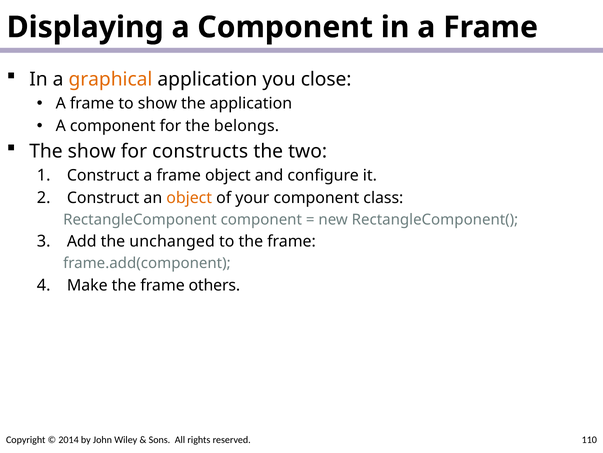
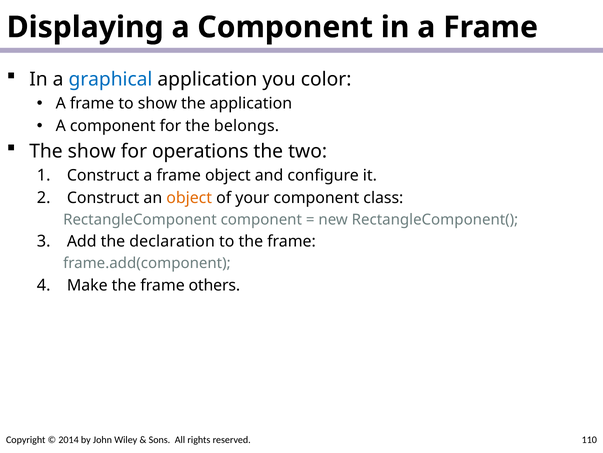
graphical colour: orange -> blue (110, 79)
close: close -> color (326, 79)
constructs: constructs -> operations (200, 151)
unchanged: unchanged -> declaration (172, 241)
